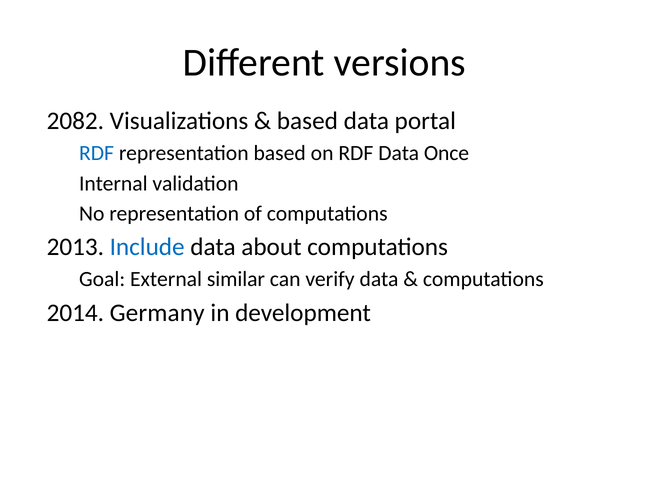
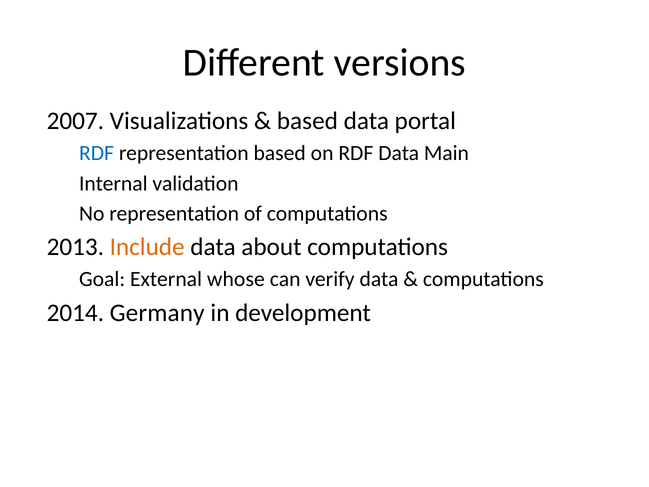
2082: 2082 -> 2007 (75, 121)
Once: Once -> Main (446, 153)
Include colour: blue -> orange (147, 247)
similar: similar -> whose (236, 279)
